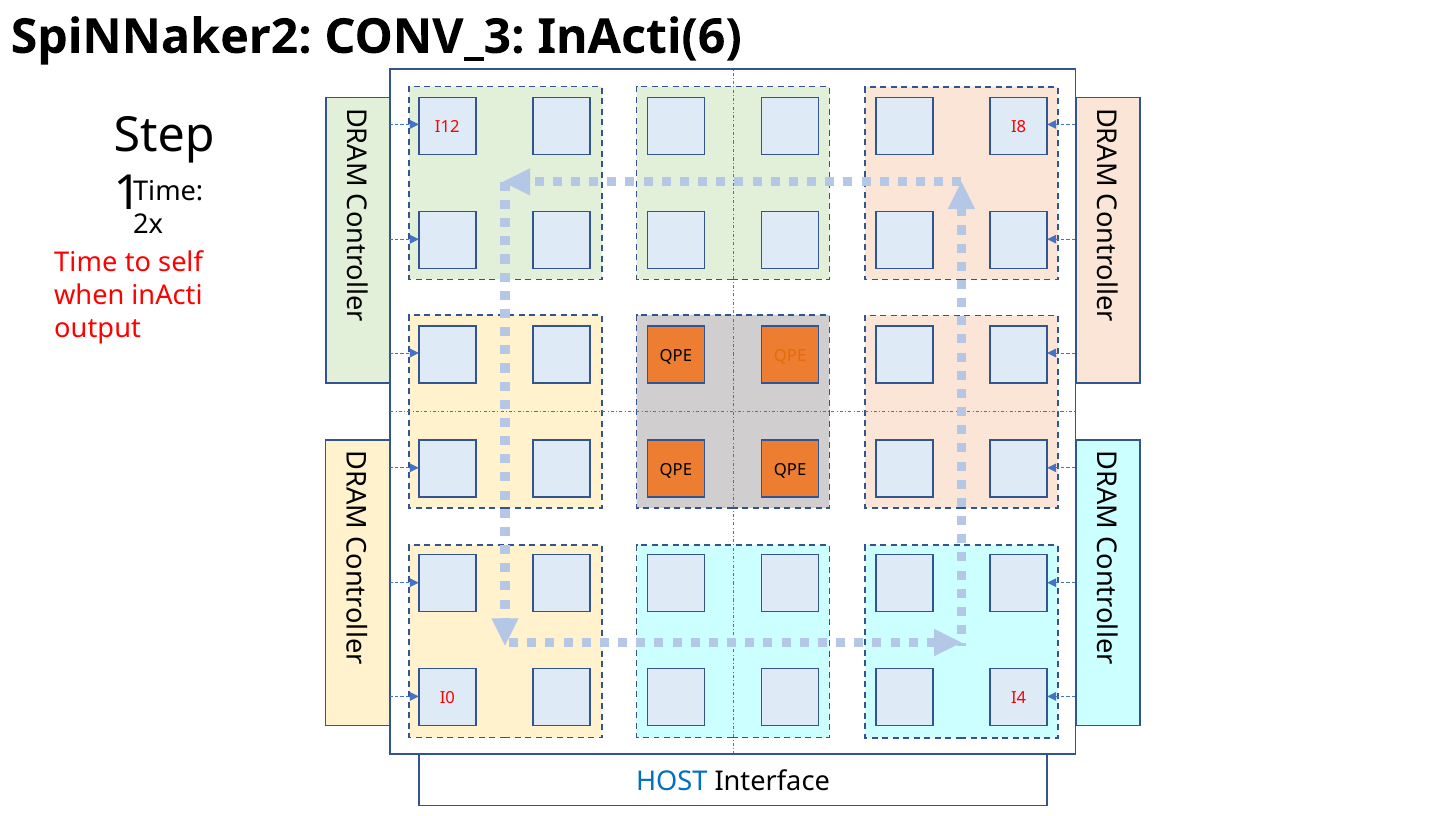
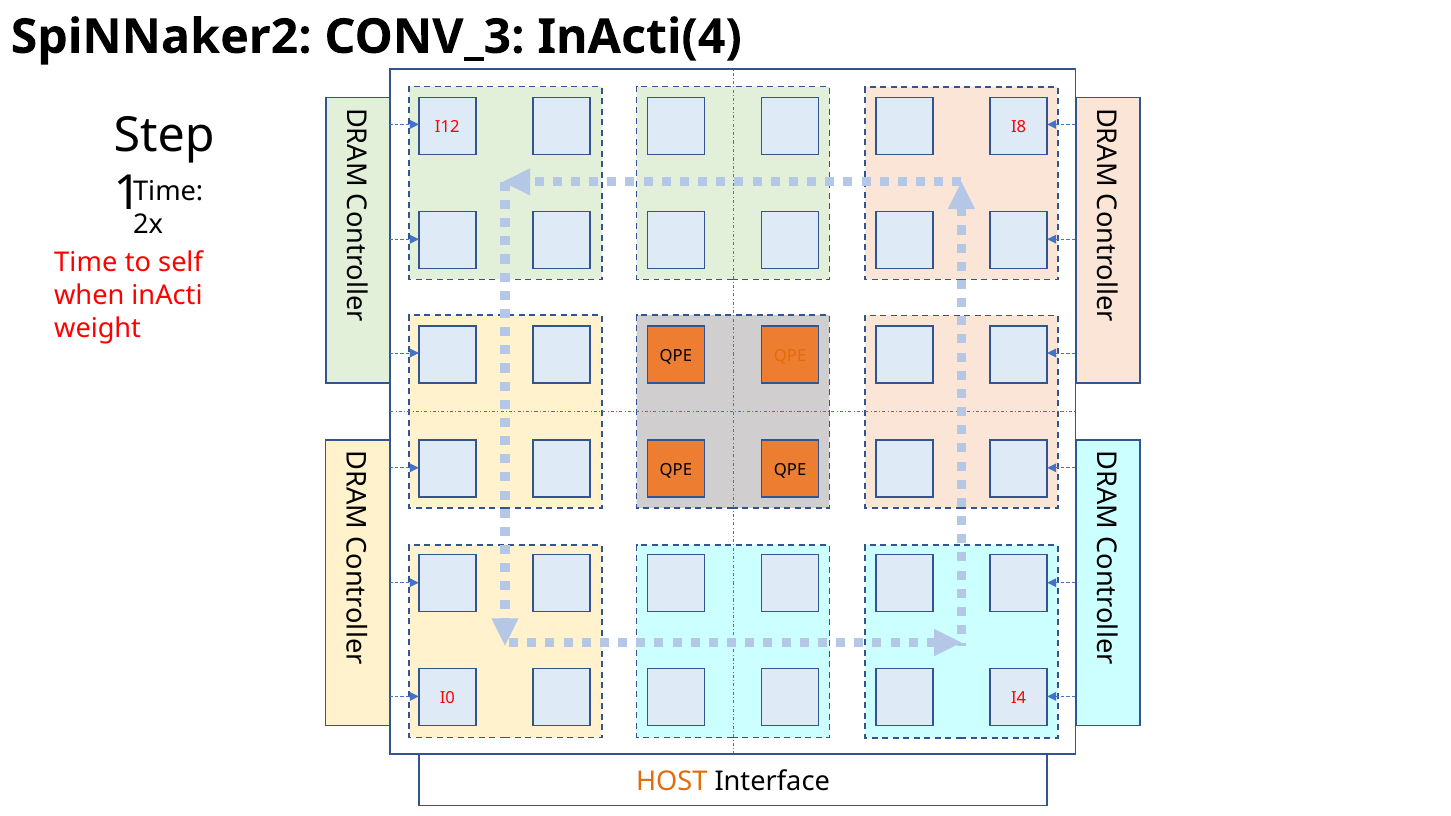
InActi(6: InActi(6 -> InActi(4 (640, 37)
output: output -> weight (98, 328)
HOST colour: blue -> orange (672, 782)
